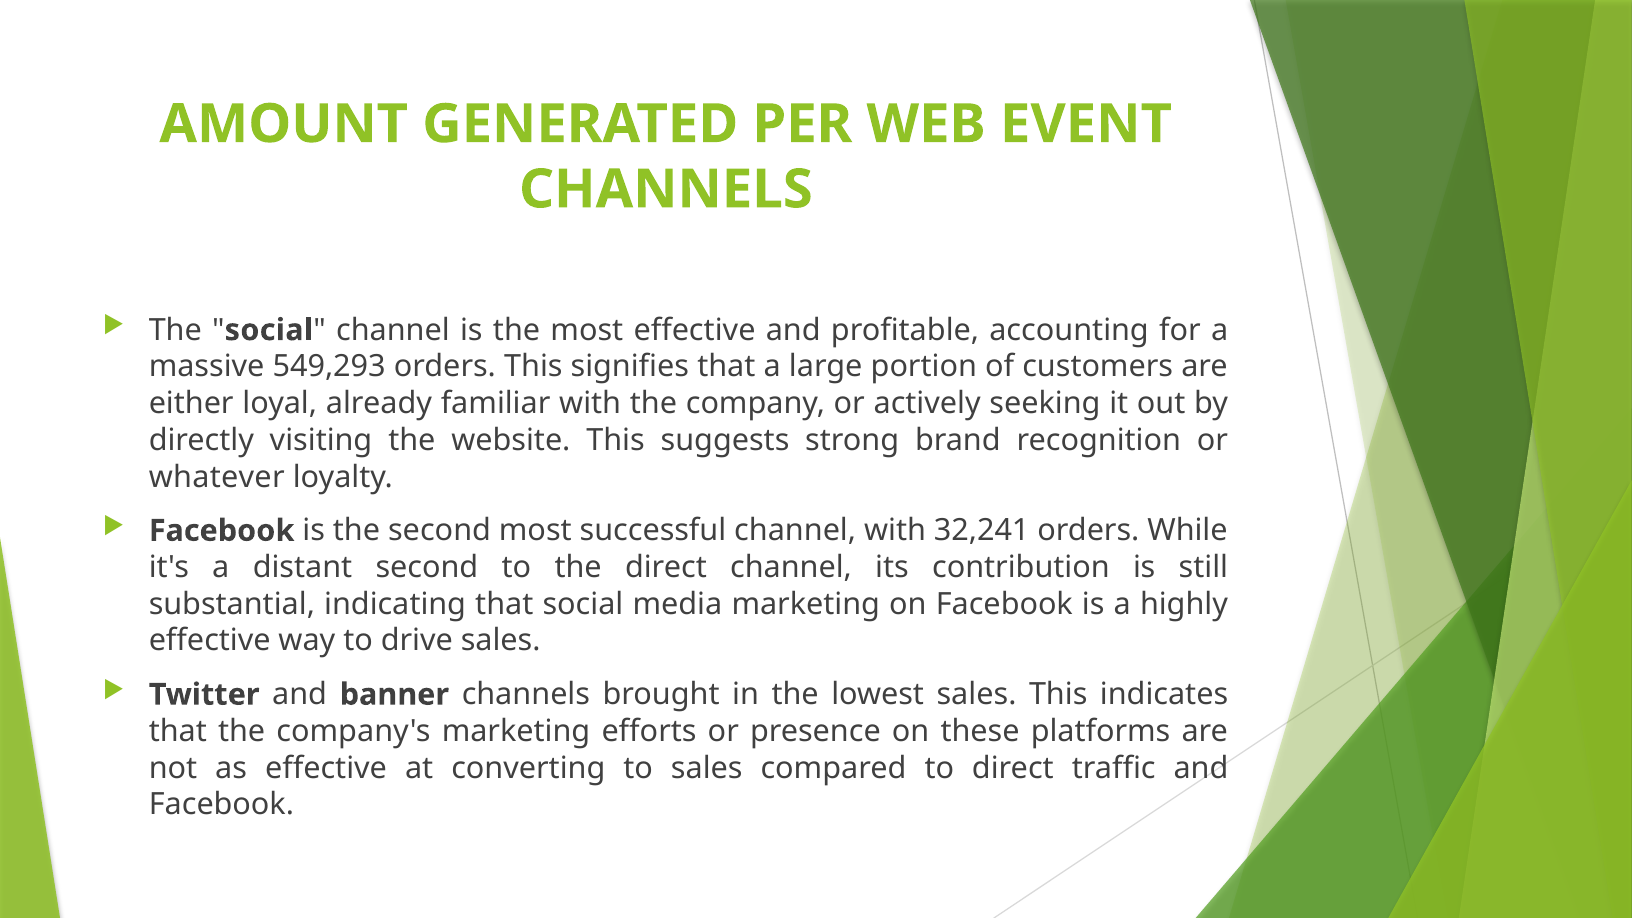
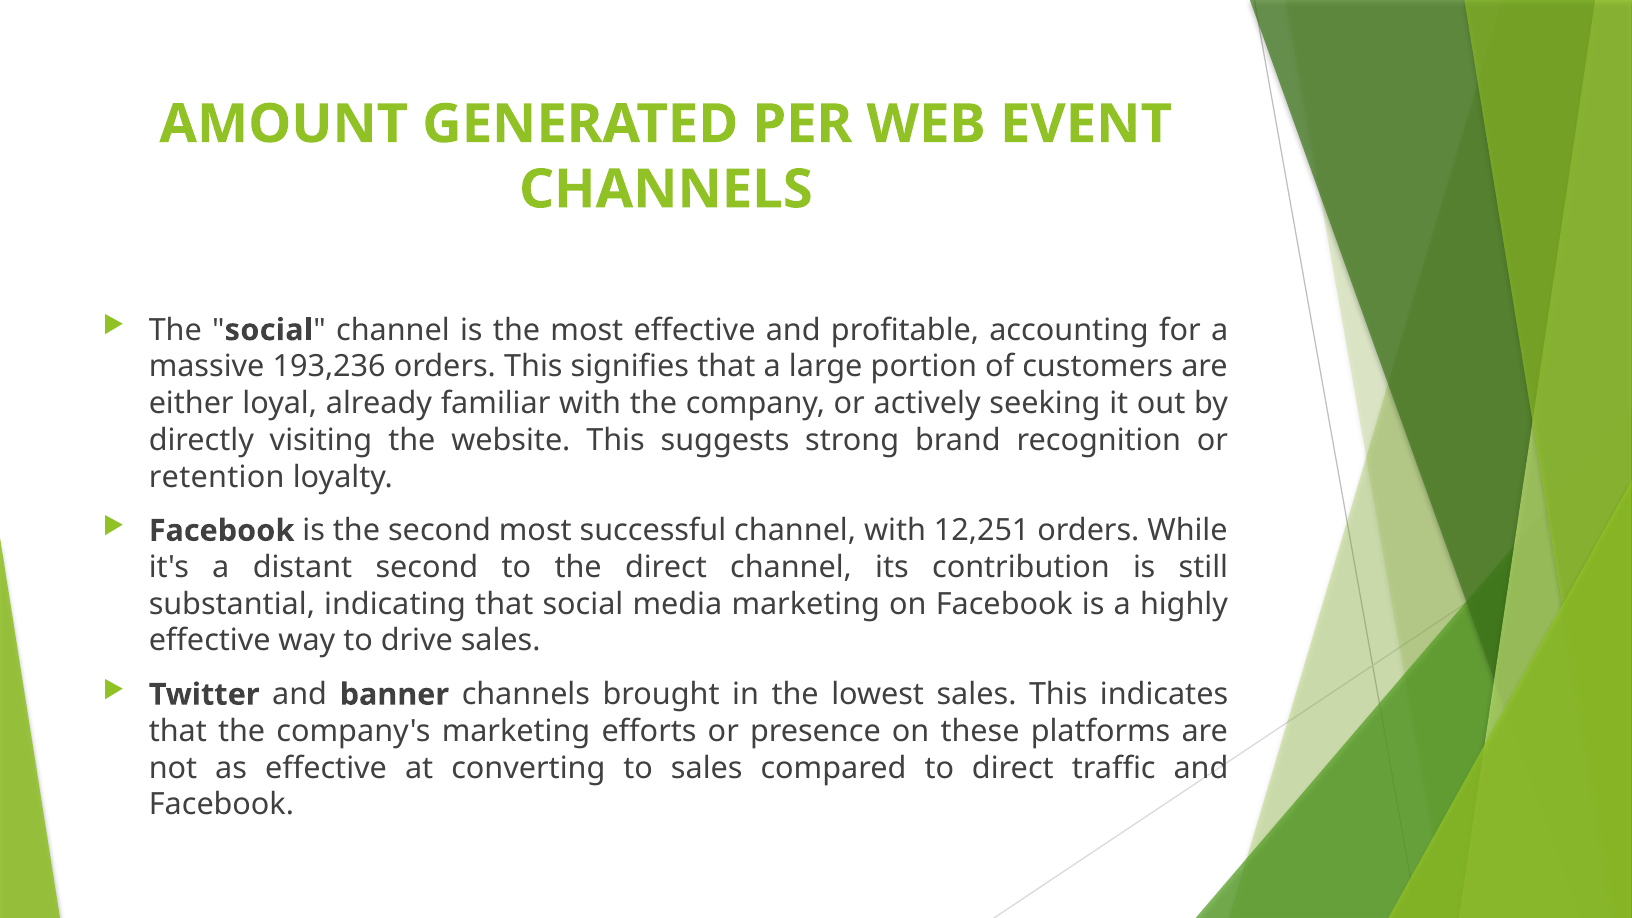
549,293: 549,293 -> 193,236 (329, 367)
whatever: whatever -> retention (217, 477)
32,241: 32,241 -> 12,251 (982, 531)
